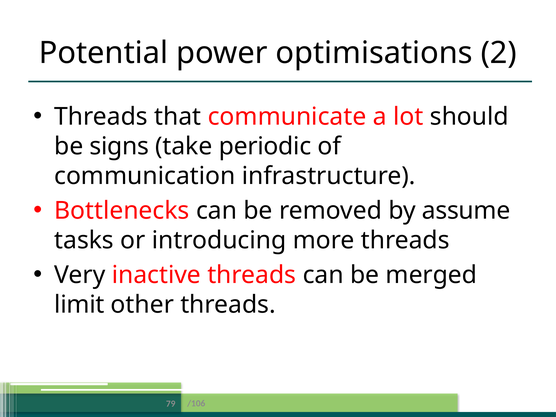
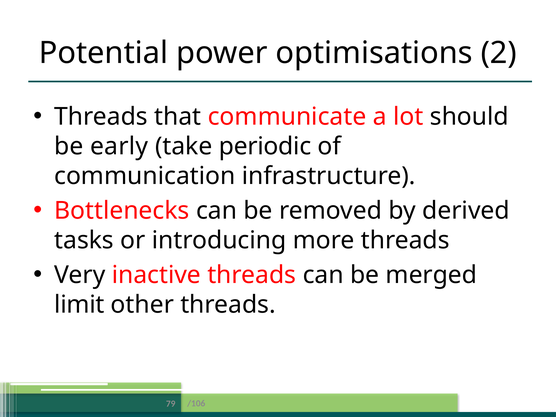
signs: signs -> early (119, 146)
assume: assume -> derived (466, 211)
